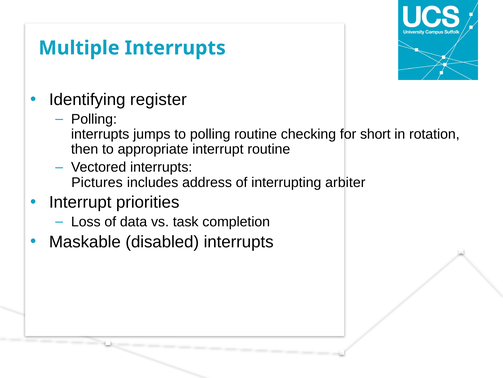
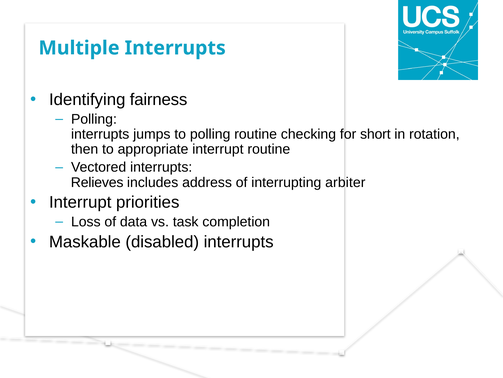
register: register -> fairness (159, 100)
Pictures: Pictures -> Relieves (97, 182)
